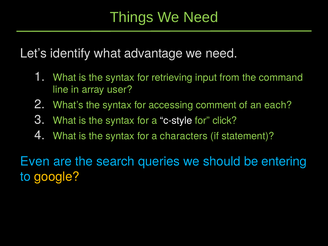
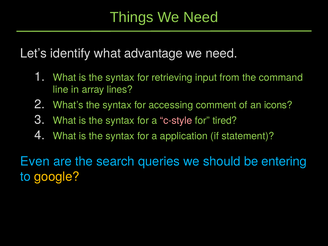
user: user -> lines (120, 89)
each: each -> icons (278, 105)
c-style colour: white -> pink (176, 121)
click: click -> tired (225, 121)
characters: characters -> application (184, 136)
